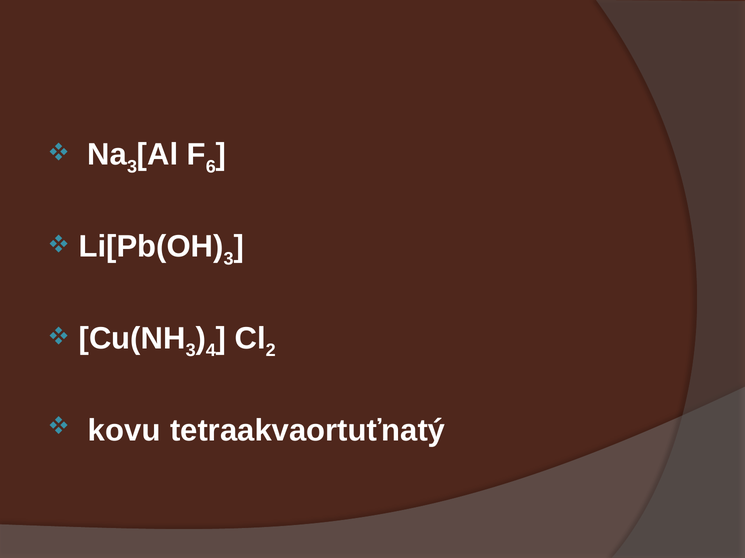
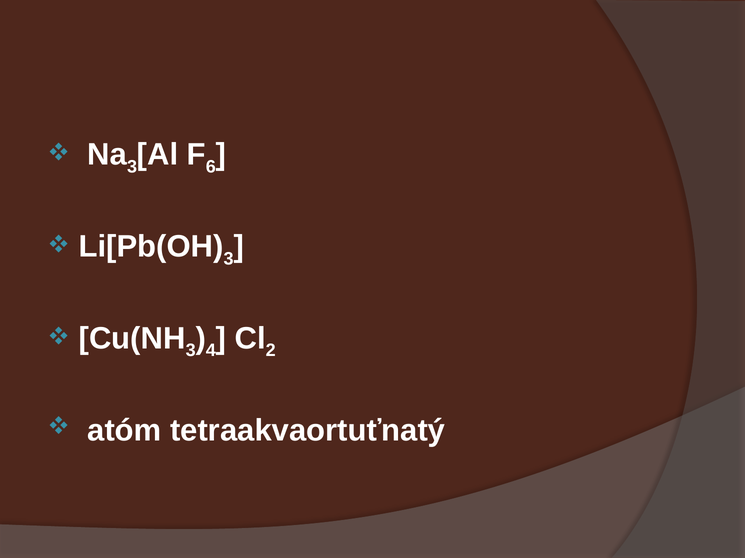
kovu: kovu -> atóm (124, 431)
